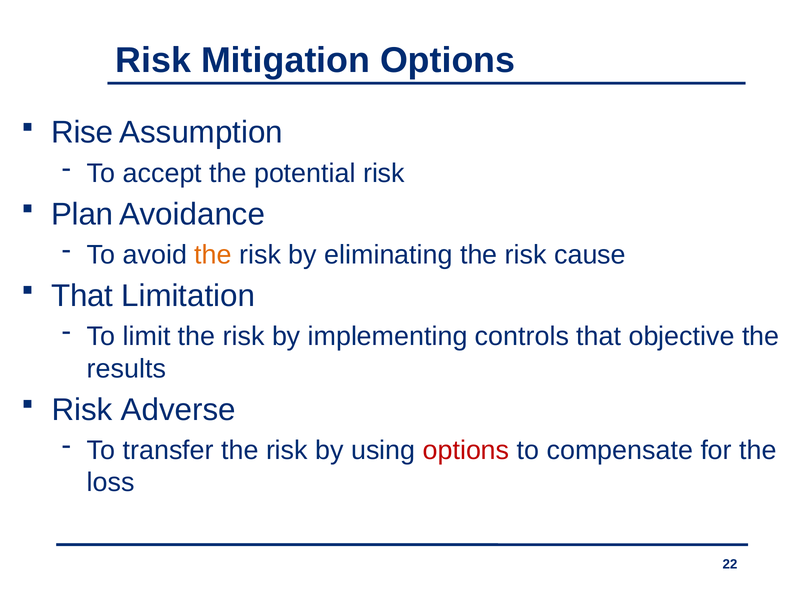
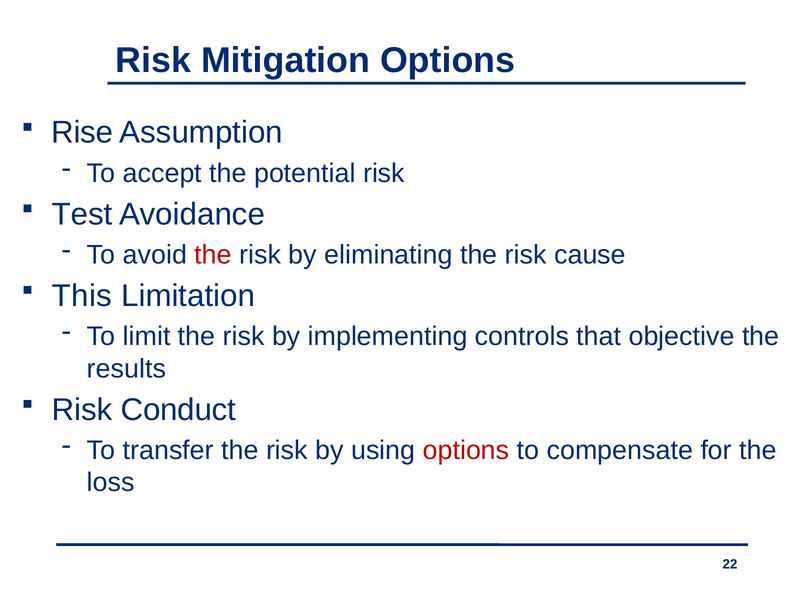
Plan: Plan -> Test (82, 214)
the colour: orange -> red (213, 255)
That: That -> This (82, 296)
Adverse: Adverse -> Conduct (178, 409)
